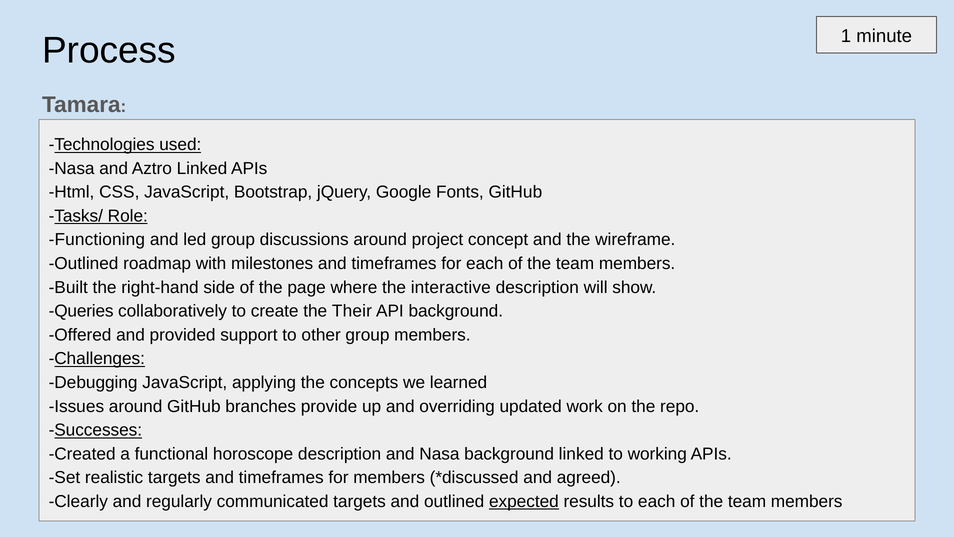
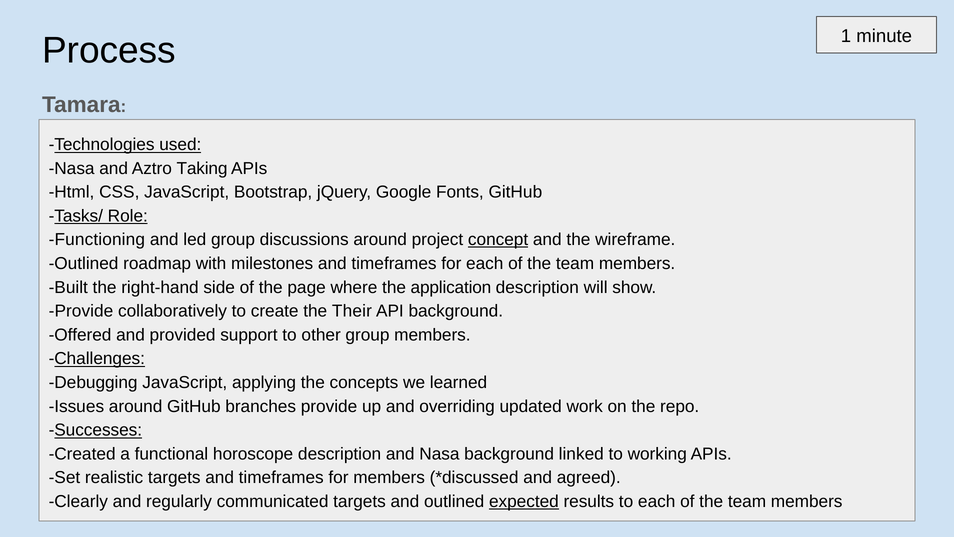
Aztro Linked: Linked -> Taking (202, 168)
concept underline: none -> present (498, 240)
interactive: interactive -> application (451, 287)
Queries: Queries -> Provide (81, 311)
